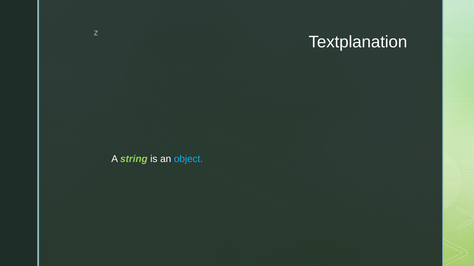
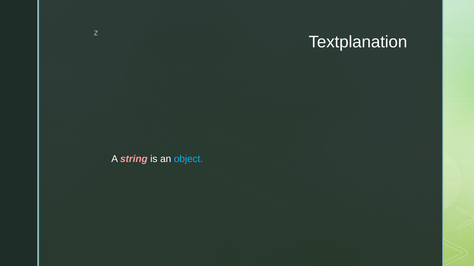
string colour: light green -> pink (134, 159)
